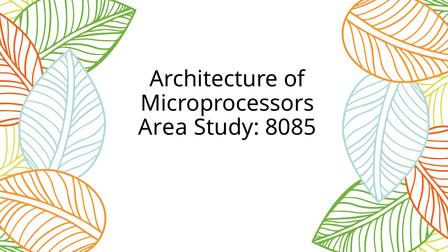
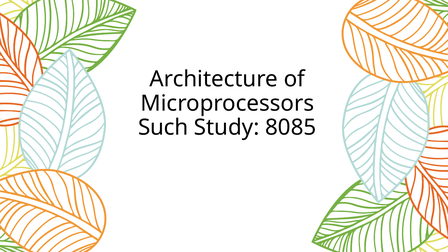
Area: Area -> Such (163, 128)
